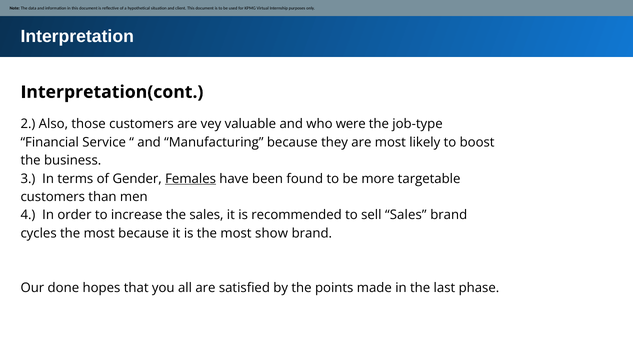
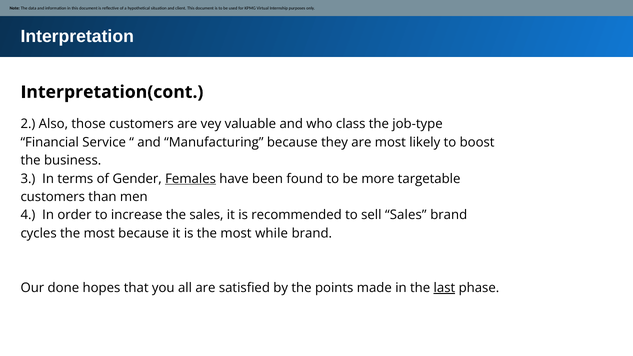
were: were -> class (351, 124)
show: show -> while (272, 233)
last underline: none -> present (444, 288)
